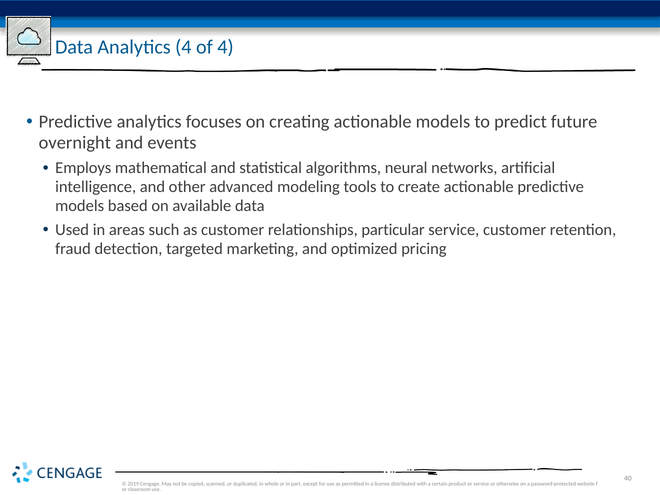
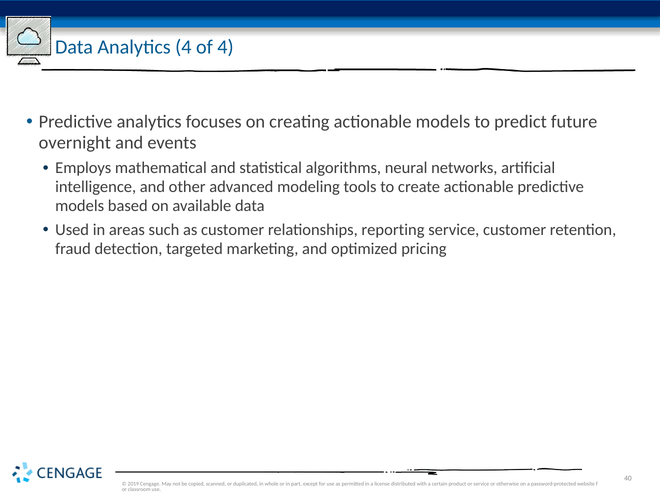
particular: particular -> reporting (393, 230)
